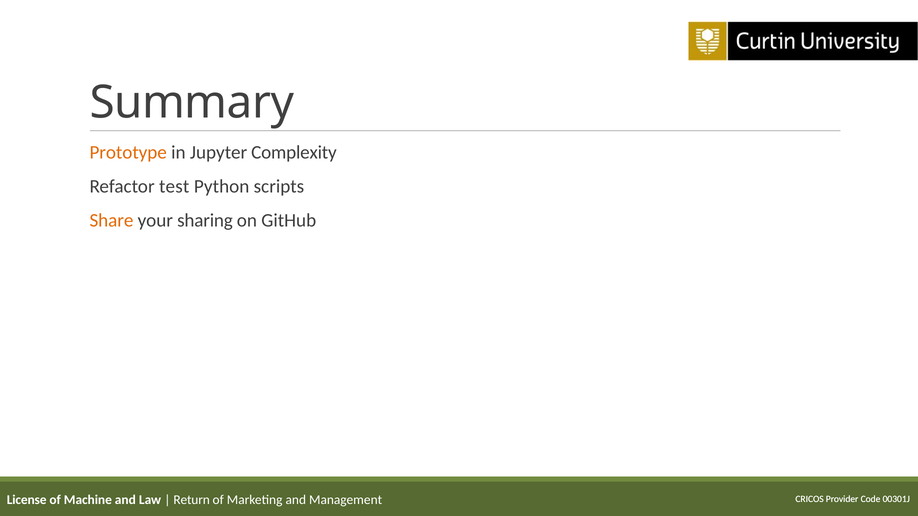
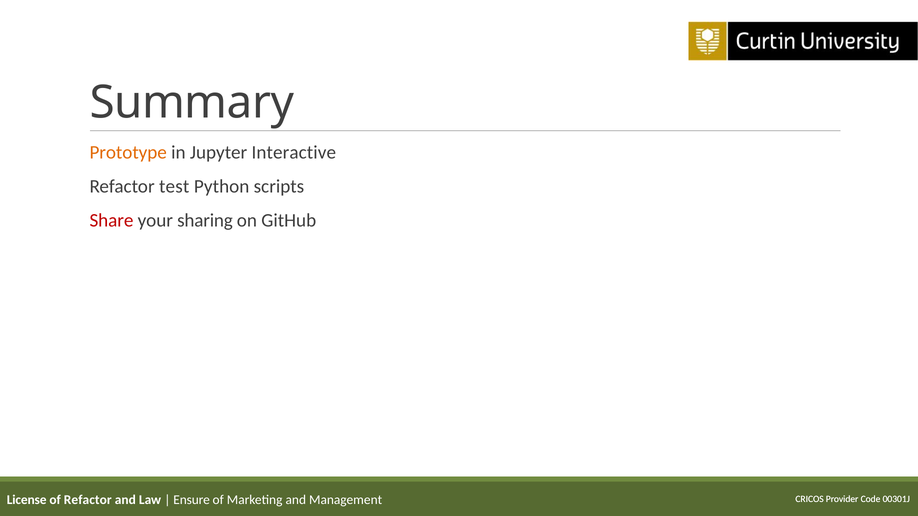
Complexity: Complexity -> Interactive (294, 153)
Share colour: orange -> red (111, 221)
of Machine: Machine -> Refactor (88, 500)
Return: Return -> Ensure (192, 500)
